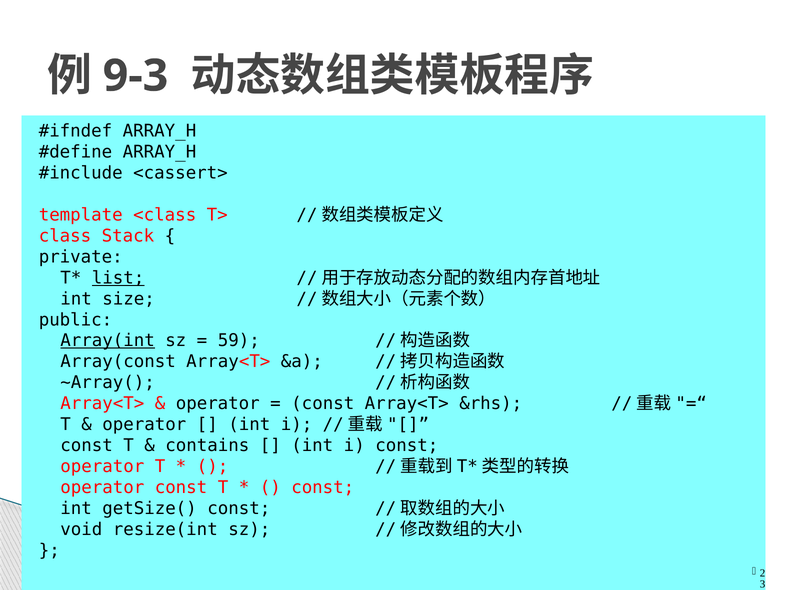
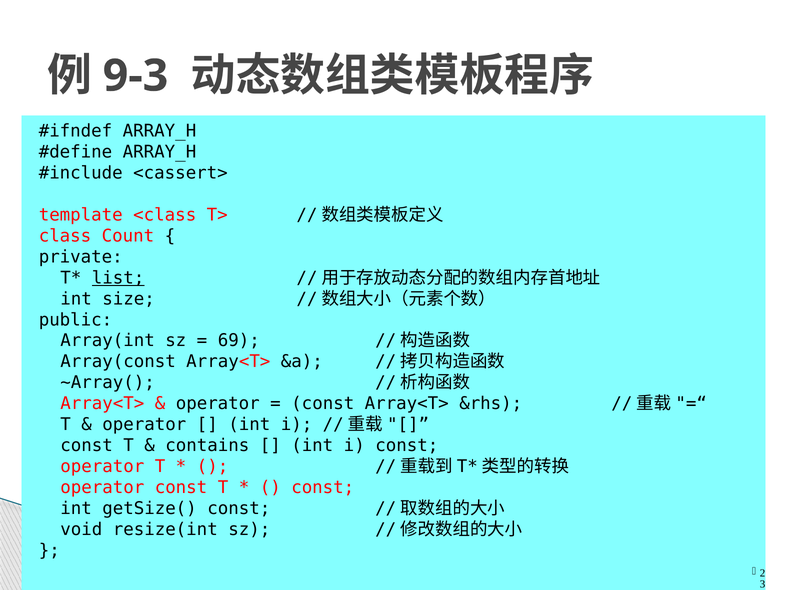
Stack: Stack -> Count (128, 236)
Array(int underline: present -> none (108, 341)
59: 59 -> 69 (239, 341)
